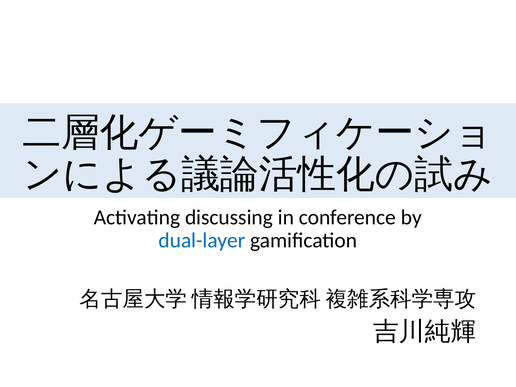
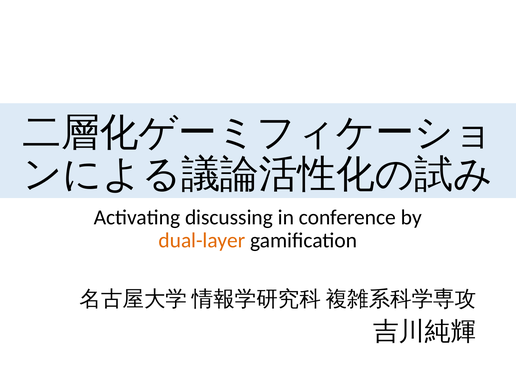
dual-layer colour: blue -> orange (202, 241)
